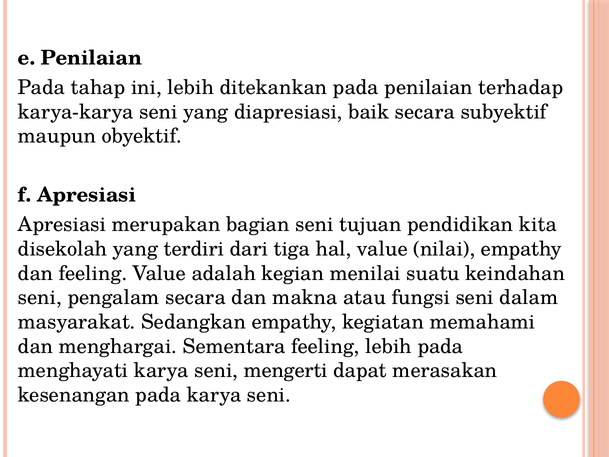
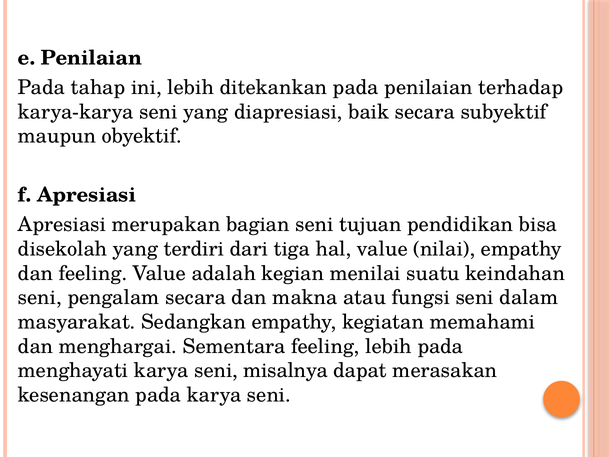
kita: kita -> bisa (538, 224)
mengerti: mengerti -> misalnya (286, 371)
